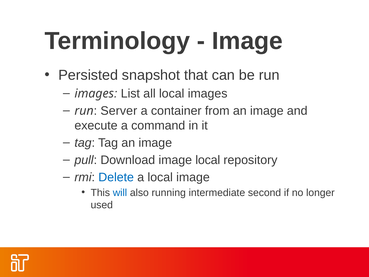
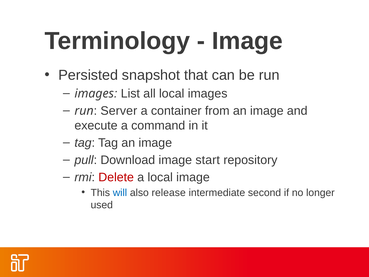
image local: local -> start (208, 160)
Delete colour: blue -> red (116, 177)
running: running -> release (169, 193)
